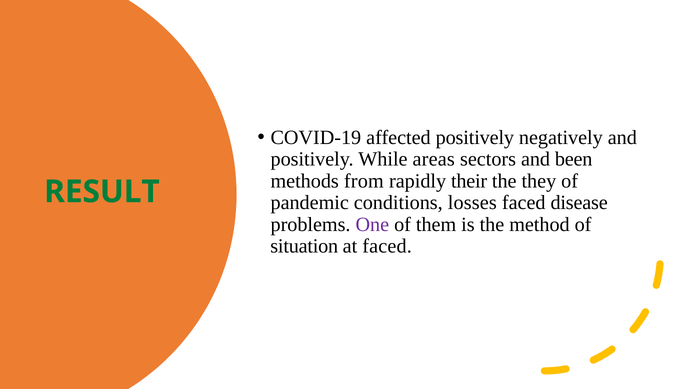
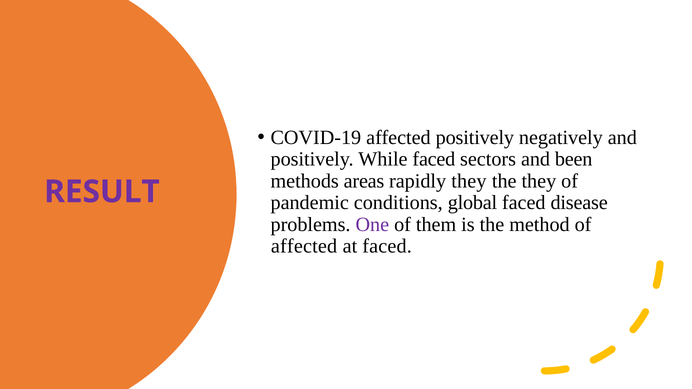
While areas: areas -> faced (434, 159)
from: from -> areas (364, 181)
rapidly their: their -> they (469, 181)
RESULT colour: green -> purple (102, 192)
losses: losses -> global (472, 203)
situation: situation -> affected (304, 246)
